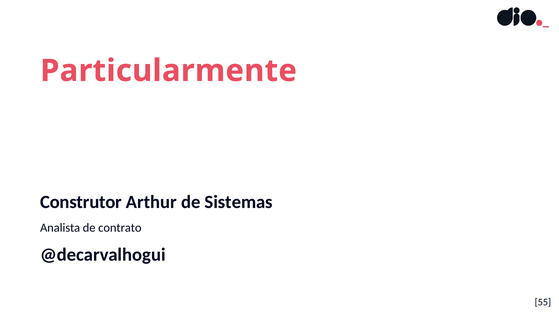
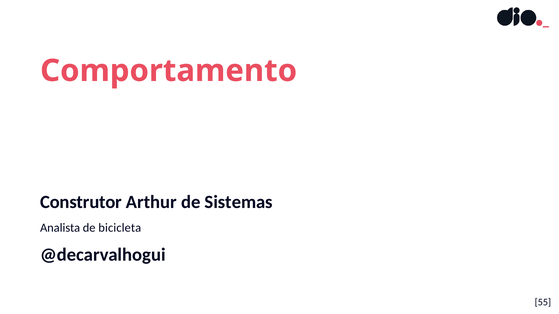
Particularmente: Particularmente -> Comportamento (169, 71)
contrato: contrato -> bicicleta (120, 228)
